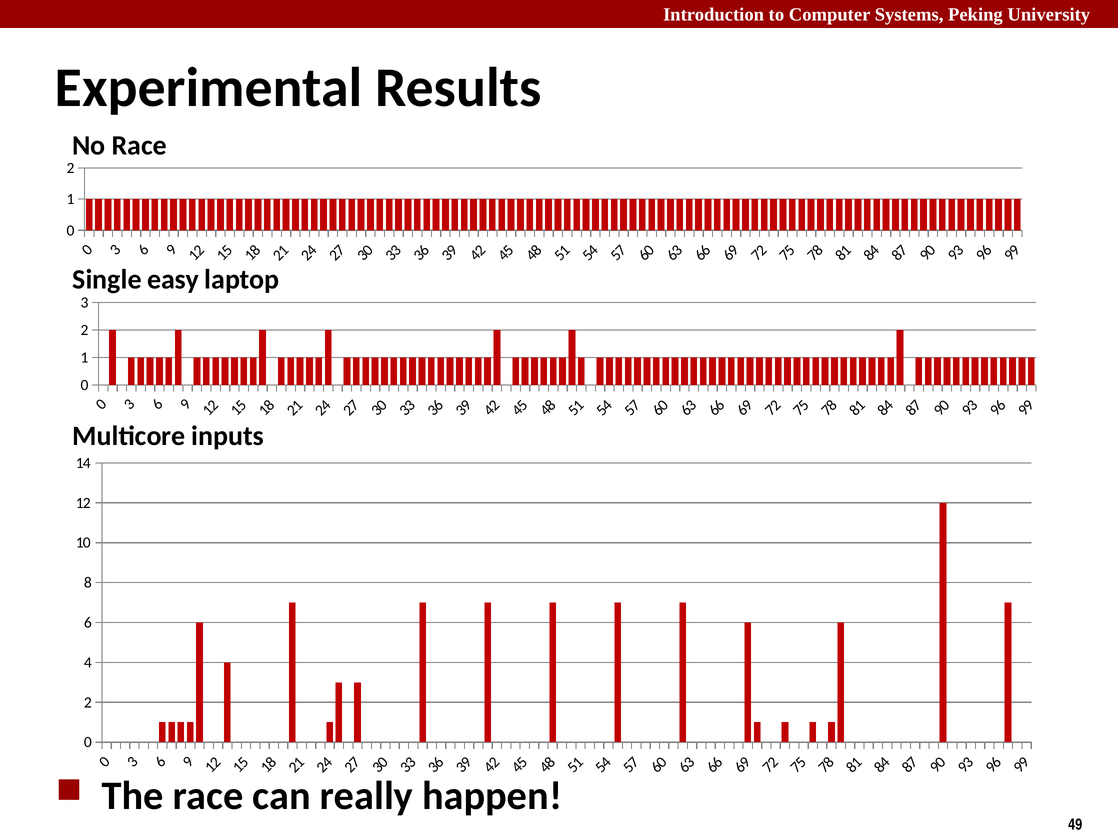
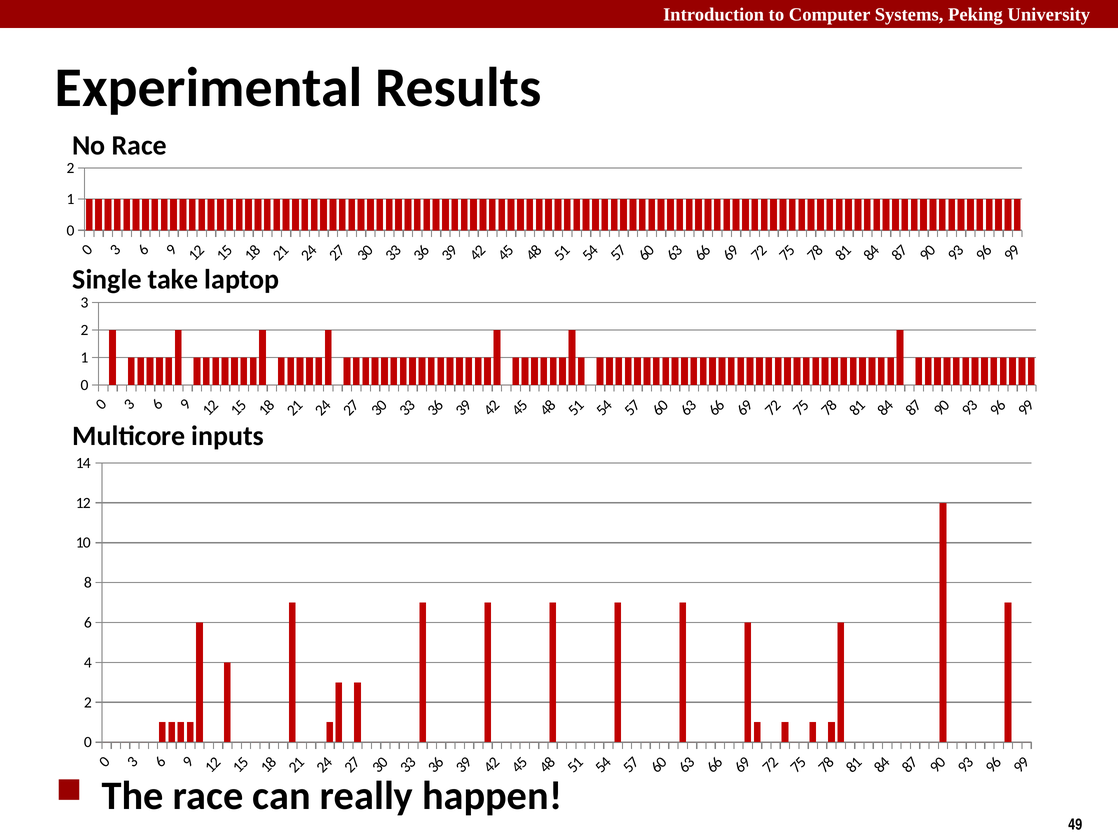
easy: easy -> take (173, 279)
